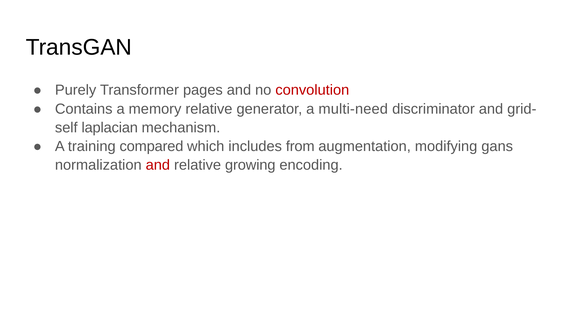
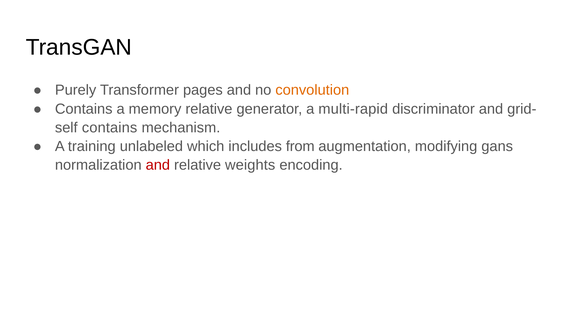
convolution colour: red -> orange (312, 90)
multi-need: multi-need -> multi-rapid (353, 109)
laplacian: laplacian -> contains (110, 128)
compared: compared -> unlabeled (151, 147)
growing: growing -> weights (250, 165)
